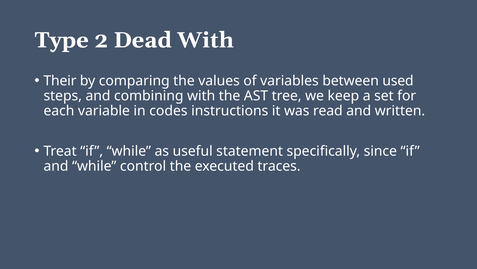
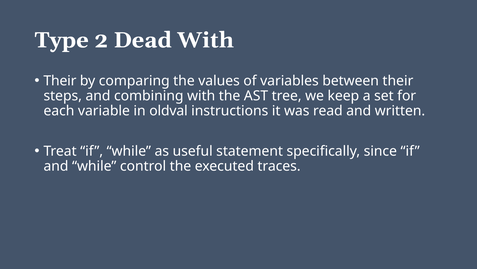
between used: used -> their (398, 81)
codes: codes -> oldval (168, 111)
